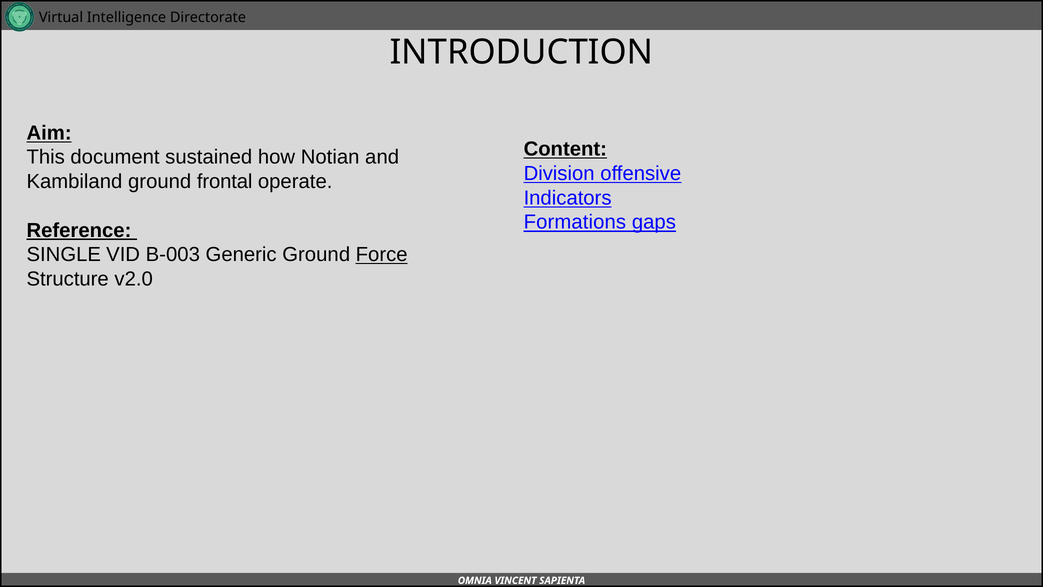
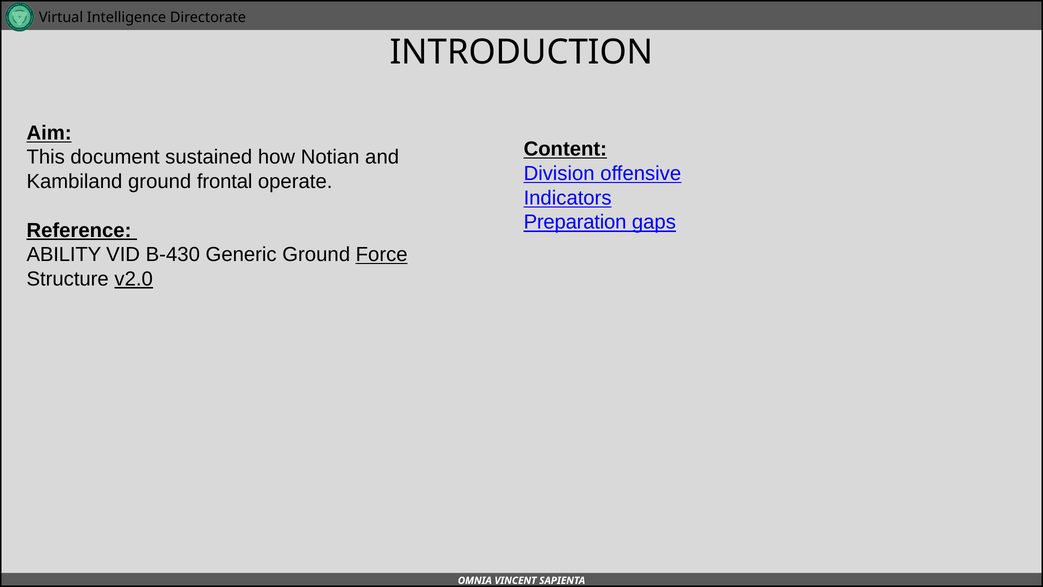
Formations: Formations -> Preparation (575, 222)
SINGLE: SINGLE -> ABILITY (64, 255)
B-003: B-003 -> B-430 (173, 255)
v2.0 underline: none -> present (134, 279)
